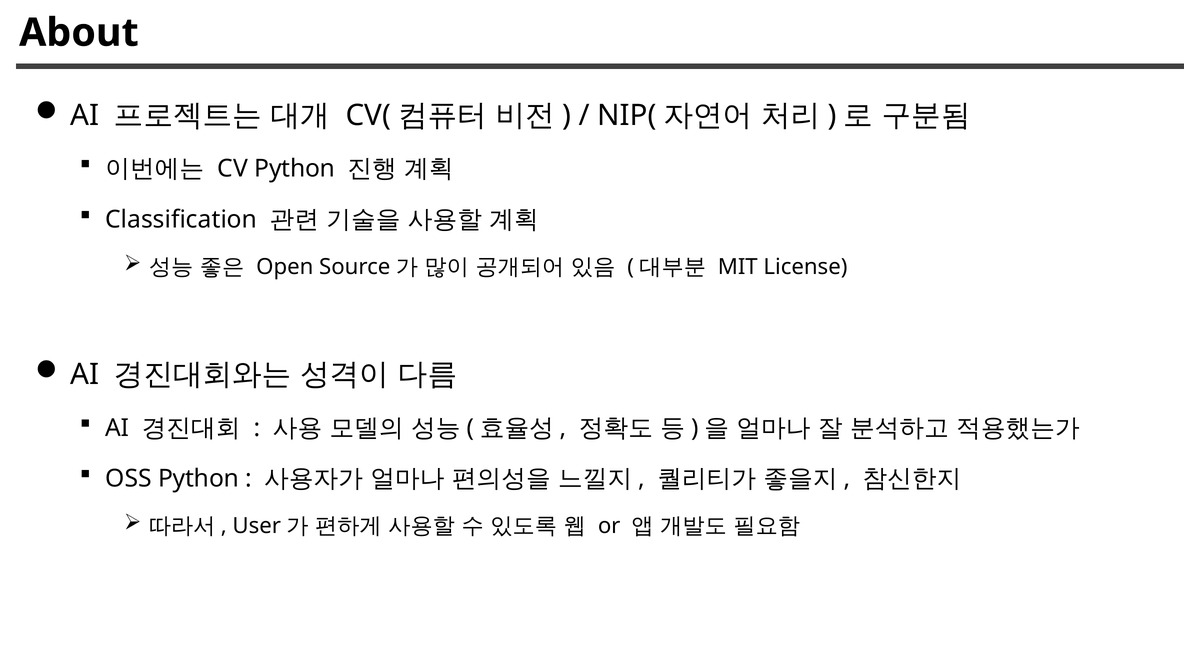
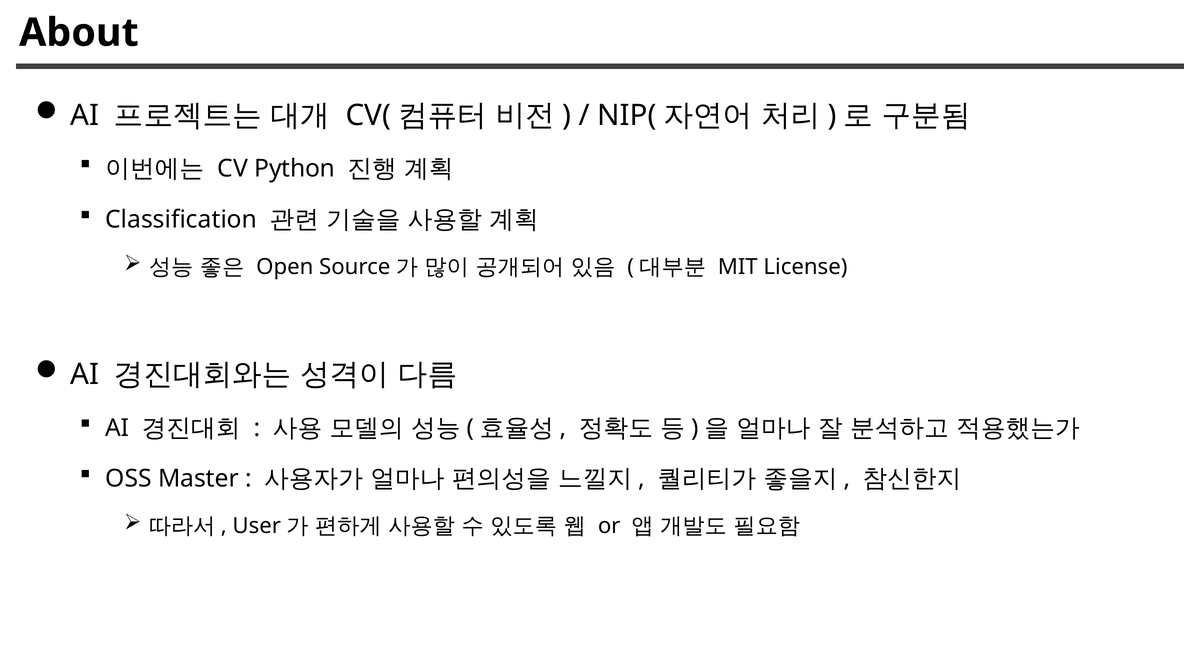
OSS Python: Python -> Master (198, 479)
